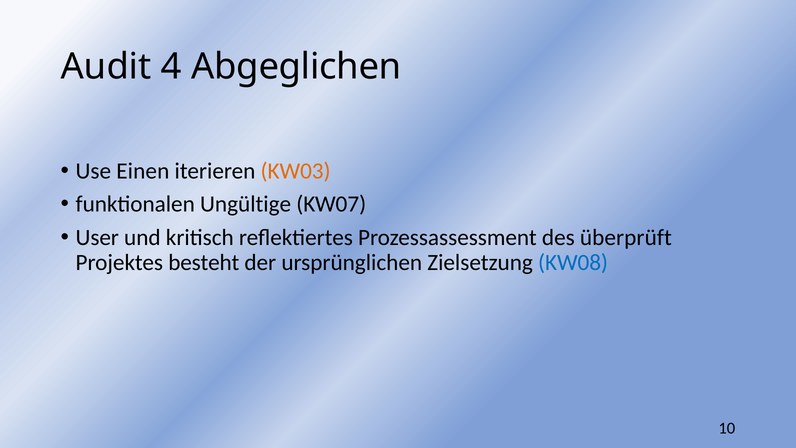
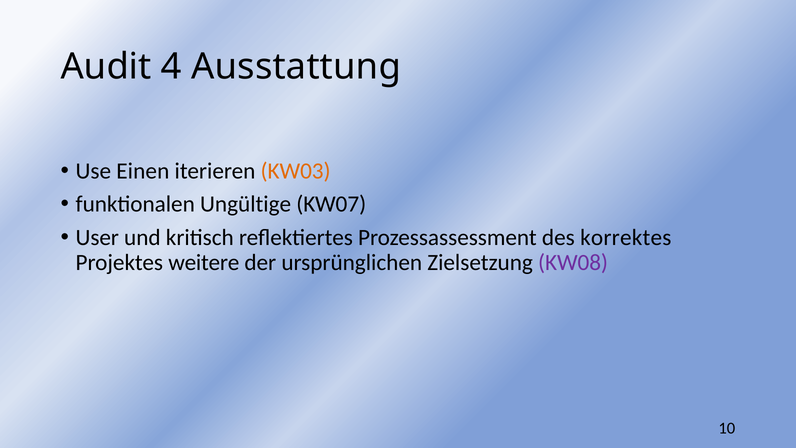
Abgeglichen: Abgeglichen -> Ausstattung (296, 67)
überprüft: überprüft -> korrektes (626, 238)
besteht: besteht -> weitere (204, 263)
KW08 colour: blue -> purple (573, 263)
